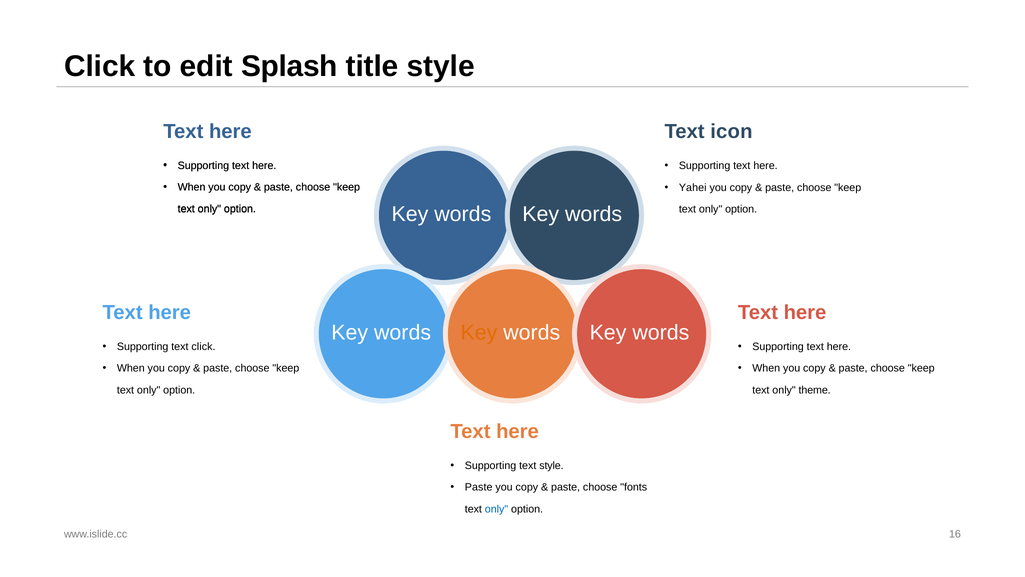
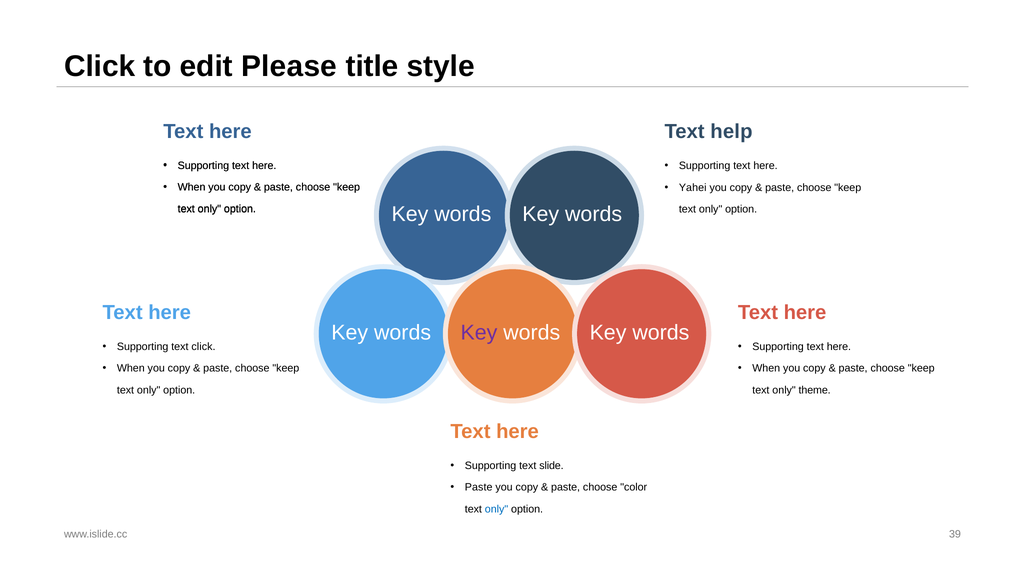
Splash: Splash -> Please (289, 66)
icon: icon -> help (731, 132)
Key colour: orange -> purple (479, 332)
text style: style -> slide (551, 465)
fonts: fonts -> color (634, 487)
16: 16 -> 39 (955, 534)
